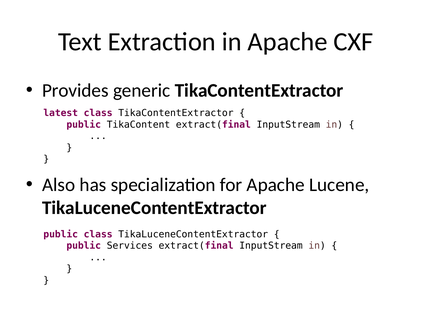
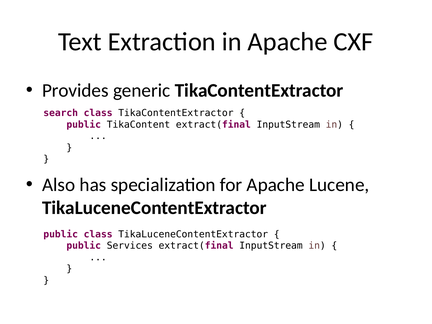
latest: latest -> search (61, 113)
